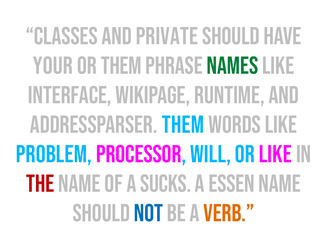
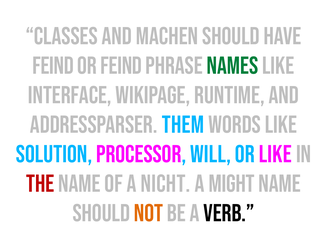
private: private -> machen (167, 36)
your: your -> feind (53, 65)
or them: them -> feind (121, 65)
problem: problem -> solution (54, 154)
sucks: sucks -> nicht (165, 183)
essen: essen -> might (232, 183)
not colour: blue -> orange (149, 213)
verb colour: orange -> black (229, 213)
